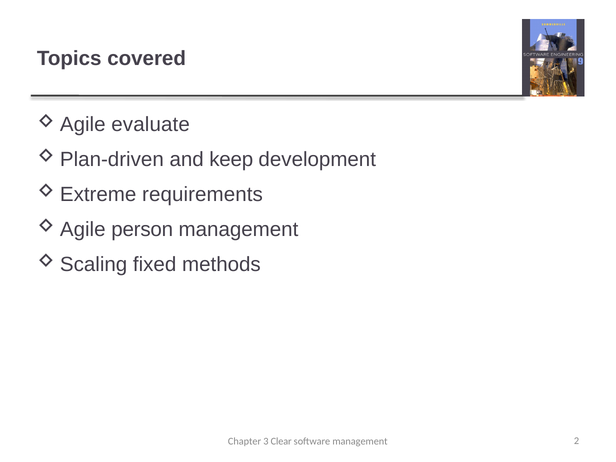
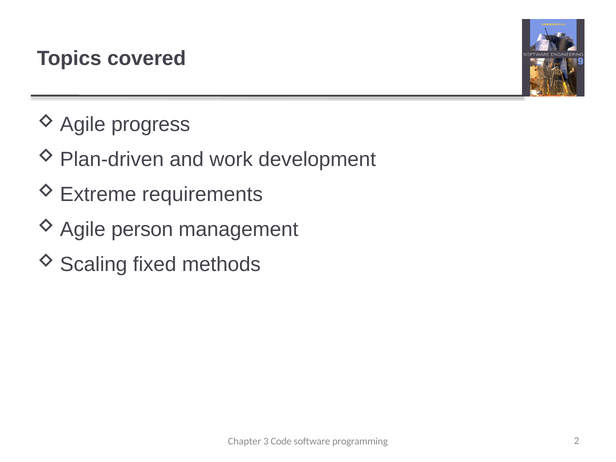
evaluate: evaluate -> progress (151, 125)
keep: keep -> work (231, 160)
Clear: Clear -> Code (281, 441)
software management: management -> programming (360, 441)
